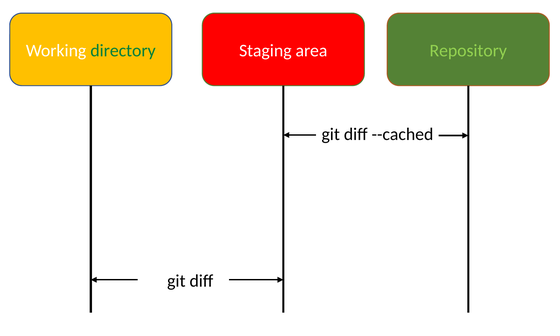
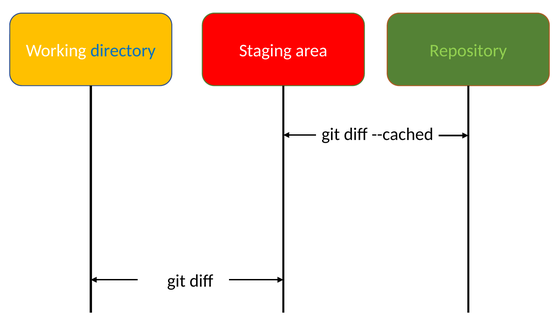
directory colour: green -> blue (123, 51)
